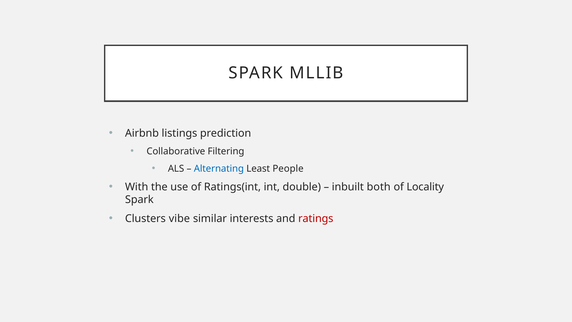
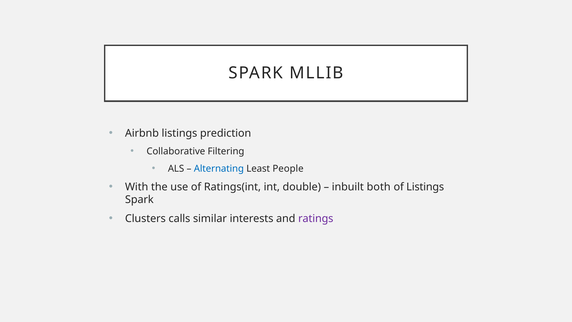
of Locality: Locality -> Listings (425, 187)
vibe: vibe -> calls (179, 218)
ratings colour: red -> purple (316, 218)
